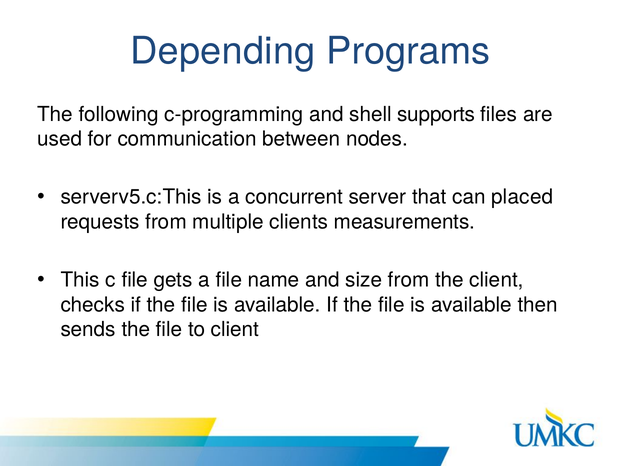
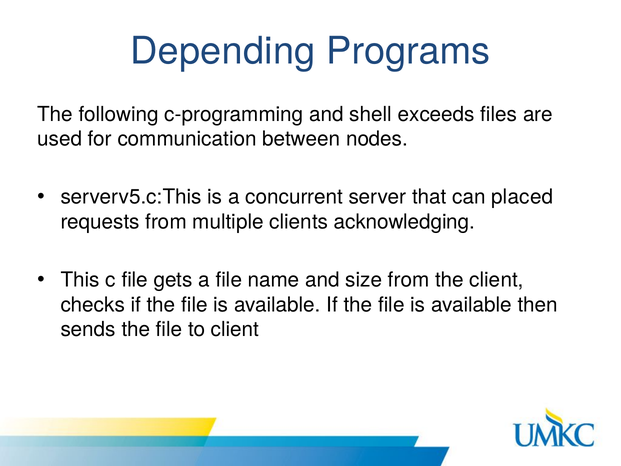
supports: supports -> exceeds (436, 114)
measurements: measurements -> acknowledging (404, 222)
